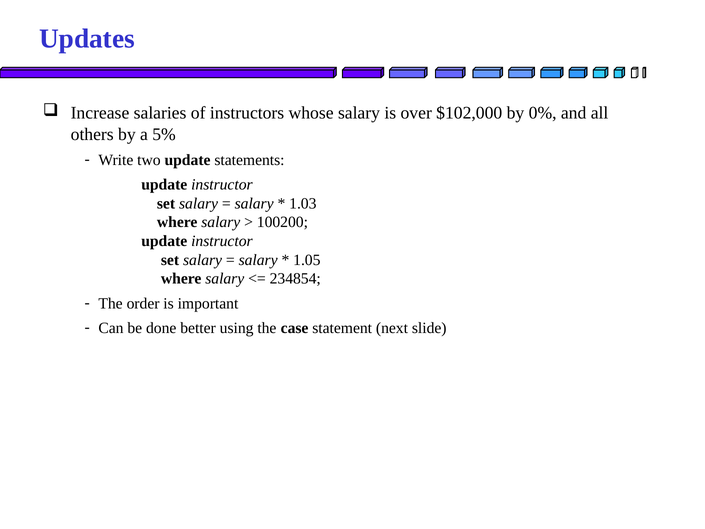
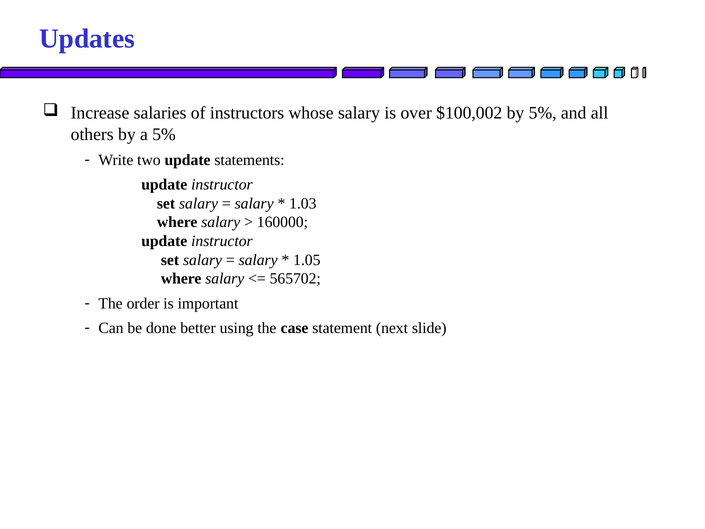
$102,000: $102,000 -> $100,002 (469, 113)
by 0%: 0% -> 5% (543, 113)
100200: 100200 -> 160000 (282, 222)
234854: 234854 -> 565702 (295, 279)
